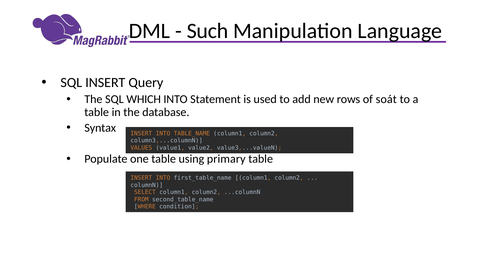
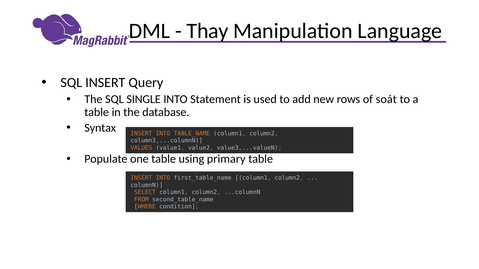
Such: Such -> Thay (208, 31)
WHICH: WHICH -> SINGLE (144, 99)
